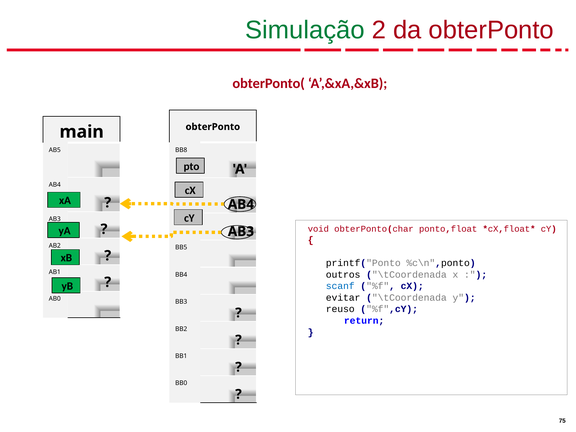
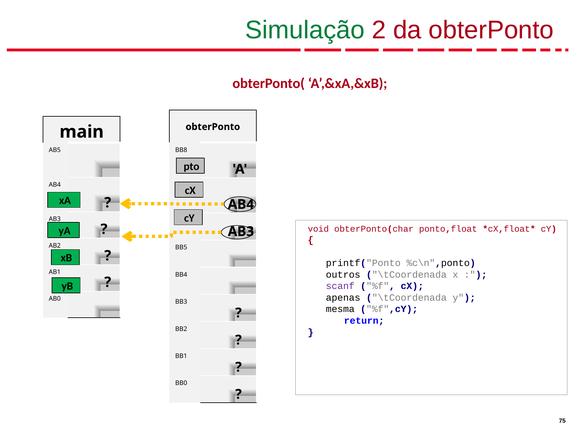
scanf colour: blue -> purple (340, 286)
evitar: evitar -> apenas (343, 298)
reuso: reuso -> mesma (340, 309)
